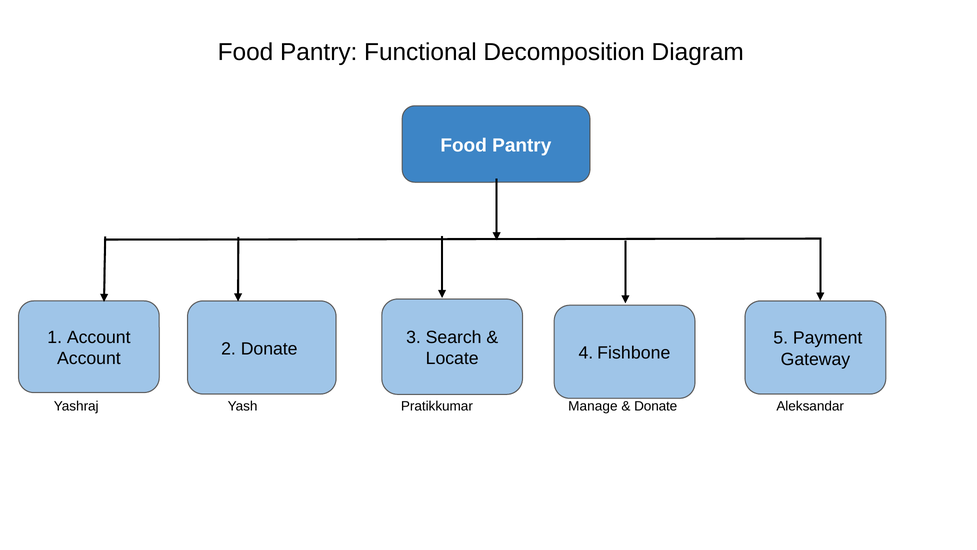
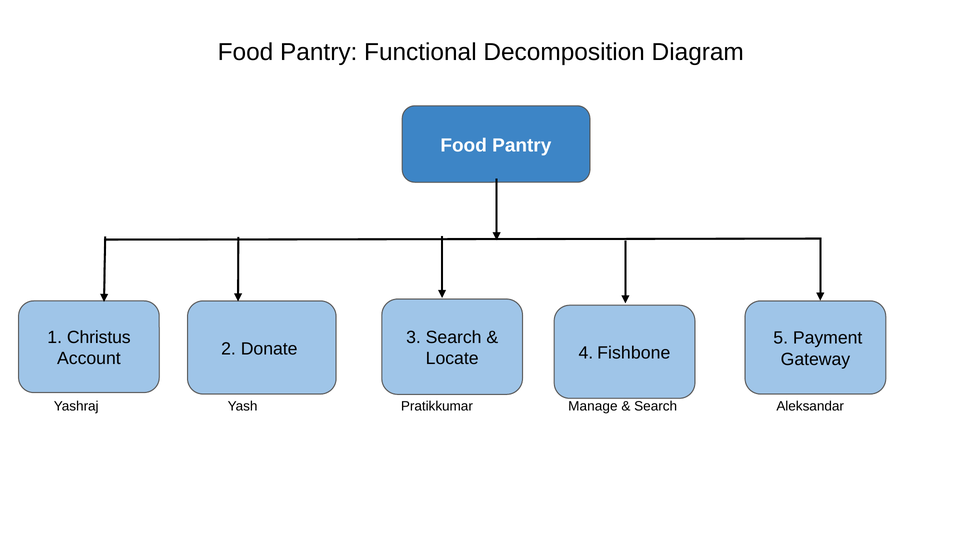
1 Account: Account -> Christus (99, 337)
Donate: Donate -> Search (656, 406)
